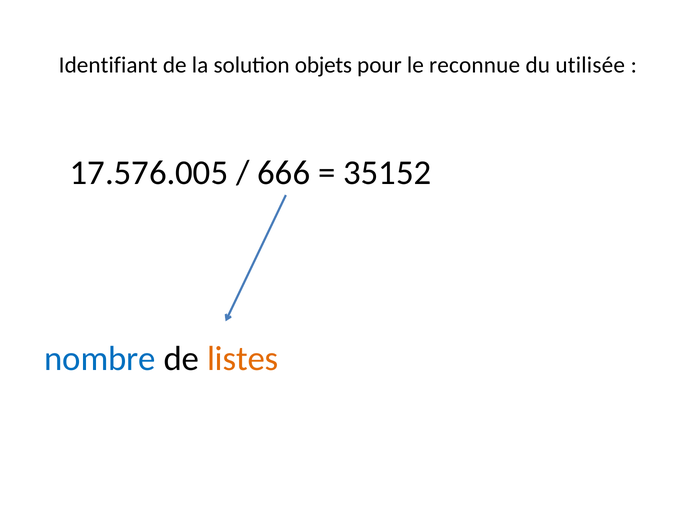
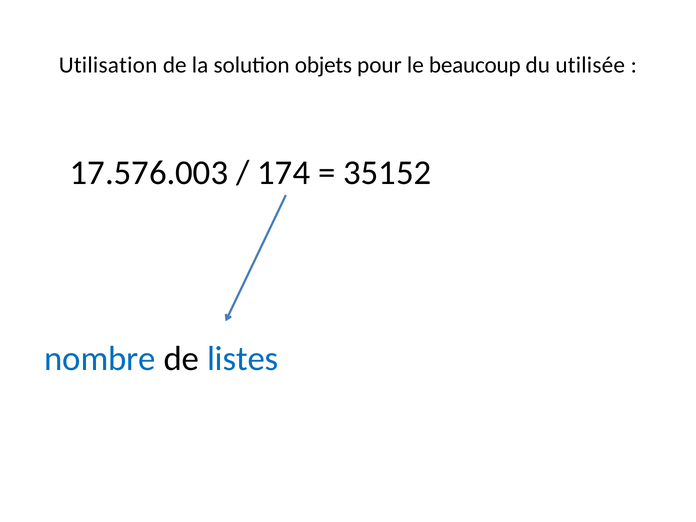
Identifiant: Identifiant -> Utilisation (108, 65)
reconnue: reconnue -> beaucoup (475, 65)
17.576.005: 17.576.005 -> 17.576.003 (149, 173)
666: 666 -> 174 (284, 173)
listes colour: orange -> blue (243, 359)
